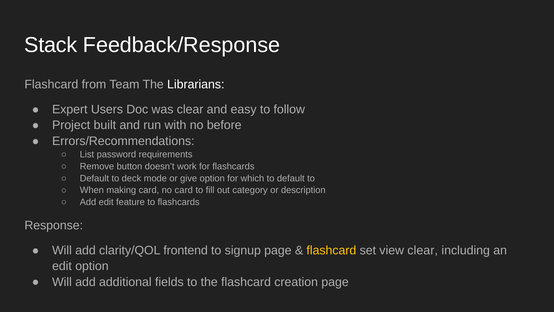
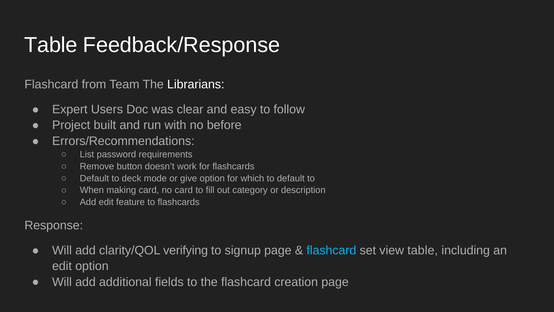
Stack: Stack -> Table (51, 45)
frontend: frontend -> verifying (186, 250)
flashcard colour: yellow -> light blue (331, 250)
view clear: clear -> table (423, 250)
